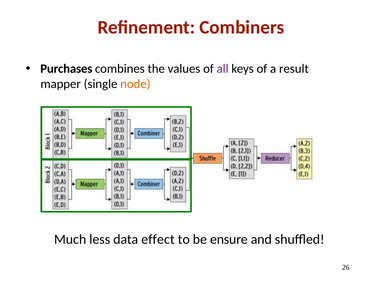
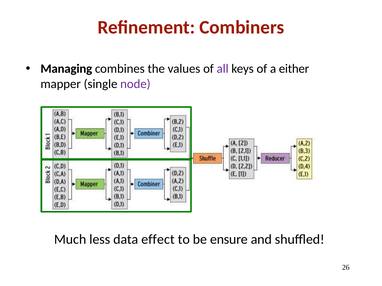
Purchases: Purchases -> Managing (66, 69)
result: result -> either (294, 69)
node colour: orange -> purple (135, 84)
